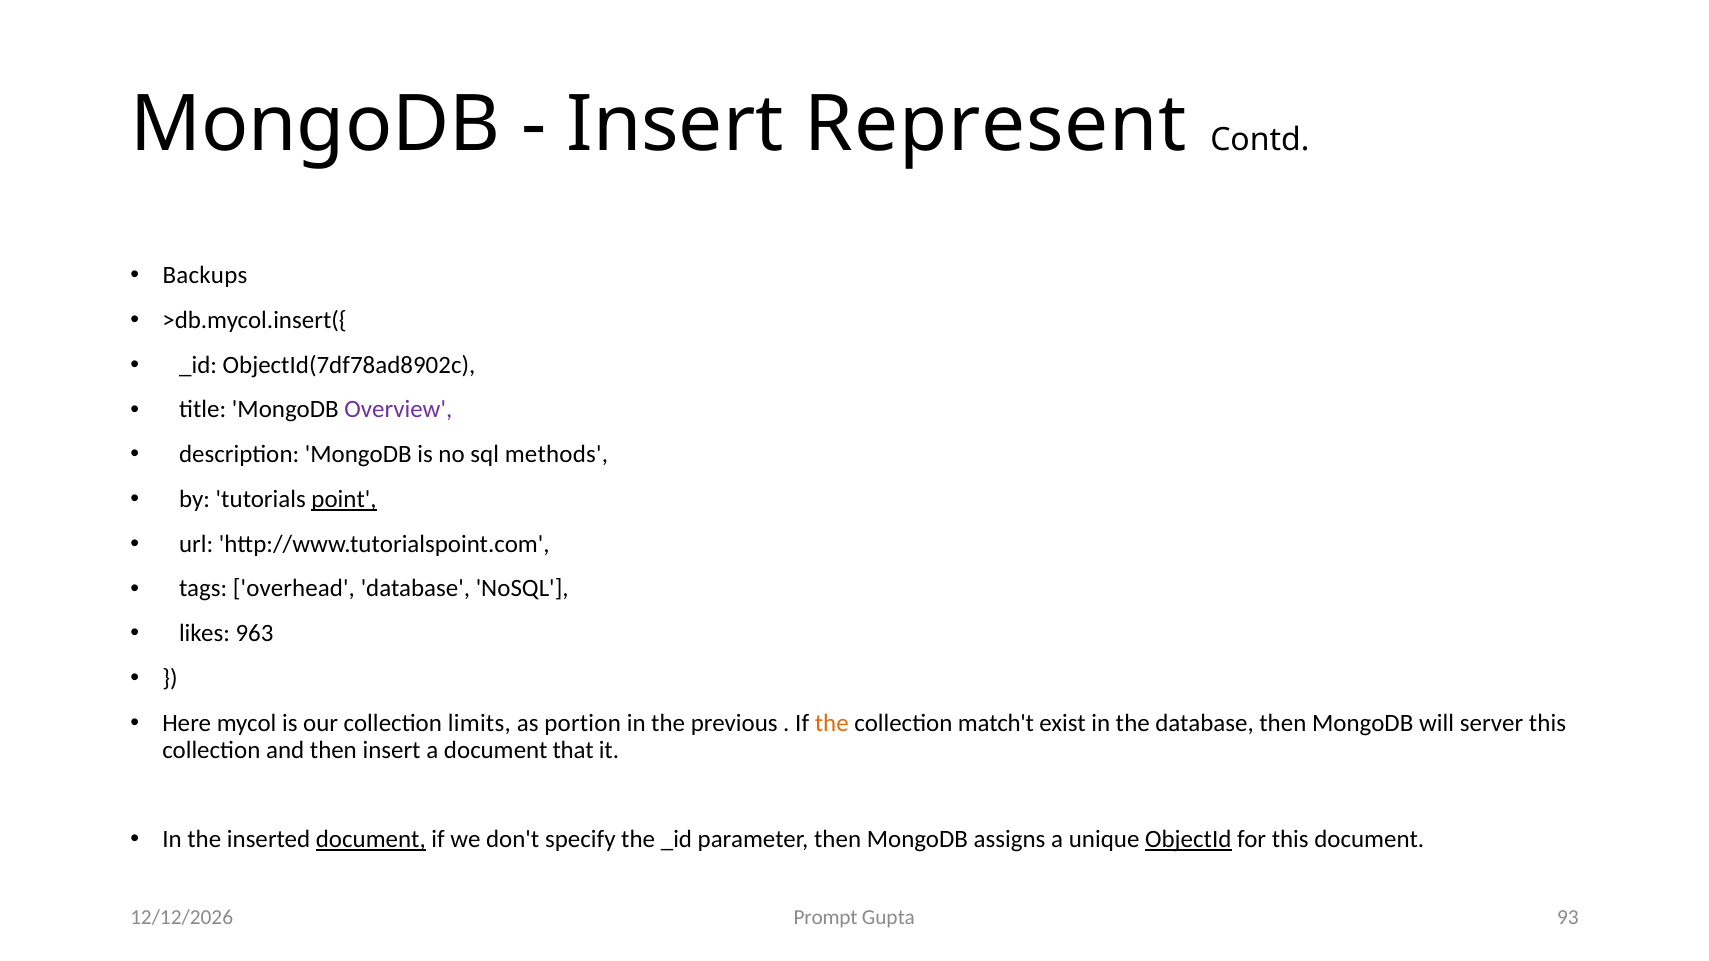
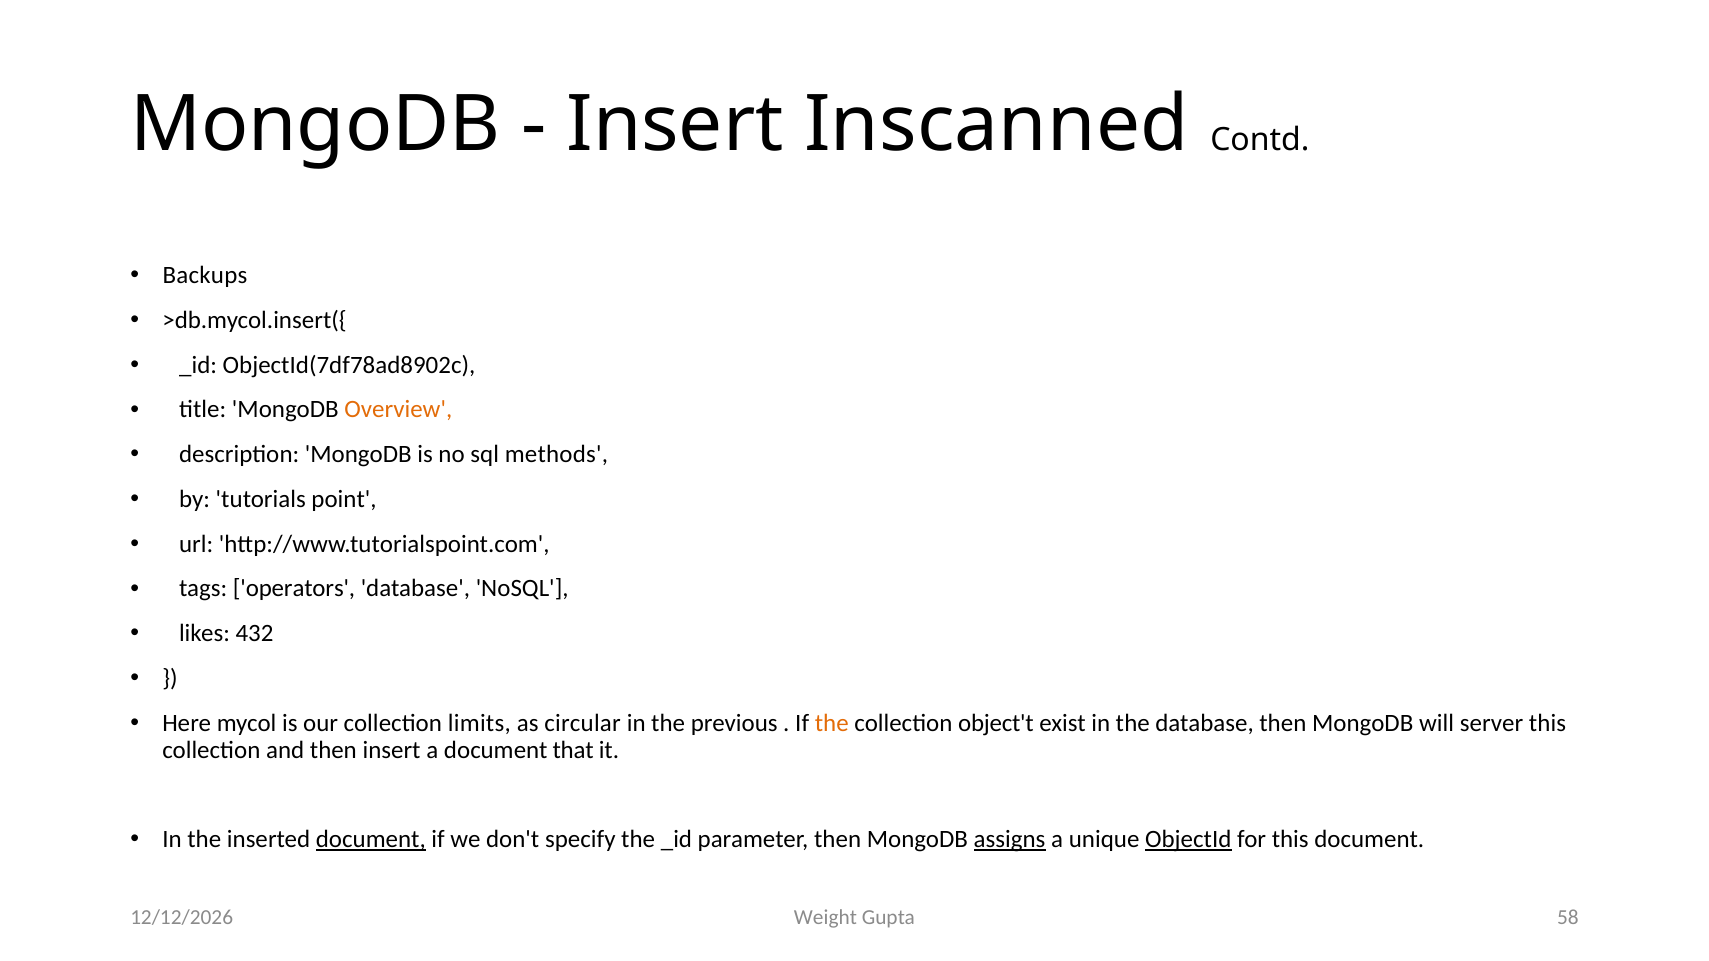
Represent: Represent -> Inscanned (996, 124)
Overview colour: purple -> orange (398, 410)
point underline: present -> none (344, 499)
overhead: overhead -> operators (294, 589)
963: 963 -> 432 (255, 634)
portion: portion -> circular (583, 723)
match't: match't -> object't (996, 723)
assigns underline: none -> present (1010, 840)
Prompt: Prompt -> Weight (825, 918)
93: 93 -> 58 (1568, 918)
